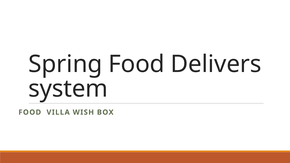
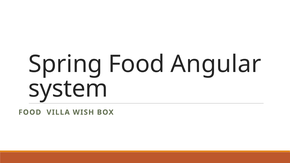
Delivers: Delivers -> Angular (216, 64)
